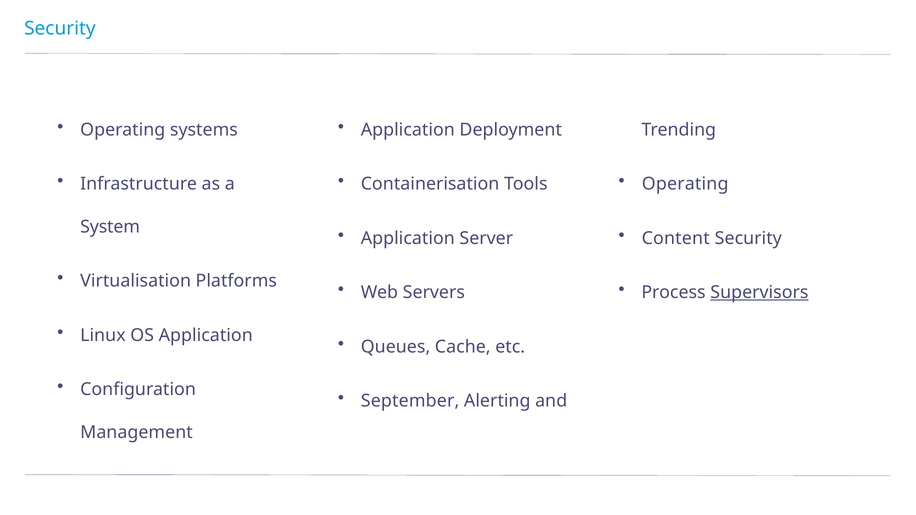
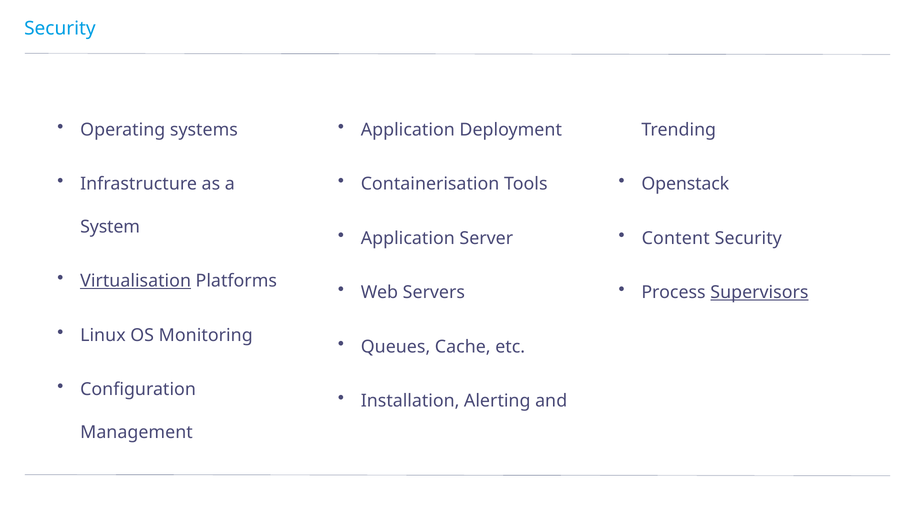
Operating: Operating -> Openstack (685, 184)
Virtualisation underline: none -> present (136, 281)
OS Application: Application -> Monitoring (206, 335)
September: September -> Installation (410, 401)
